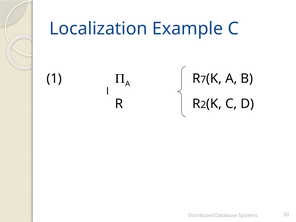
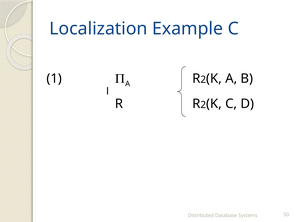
A R 7: 7 -> 2 (203, 80)
